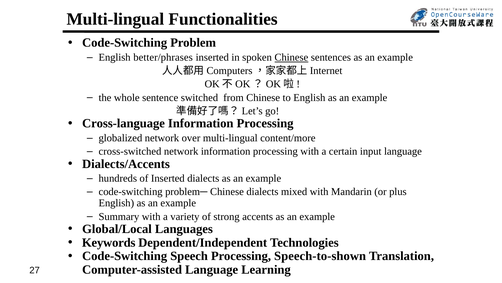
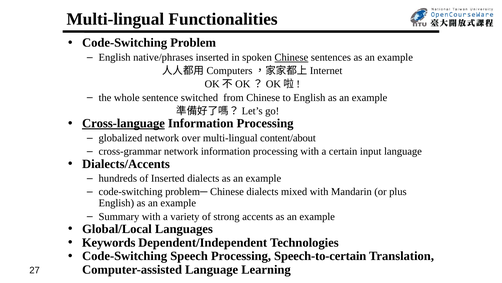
better/phrases: better/phrases -> native/phrases (163, 57)
Cross-language underline: none -> present (123, 123)
content/more: content/more -> content/about (288, 138)
cross-switched: cross-switched -> cross-grammar (130, 151)
Speech-to-shown: Speech-to-shown -> Speech-to-certain (320, 256)
